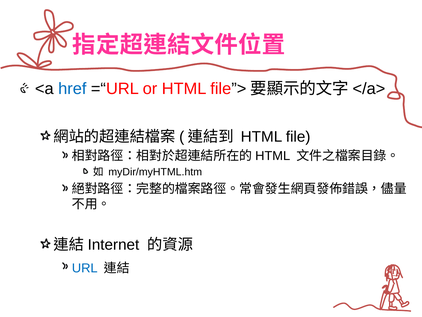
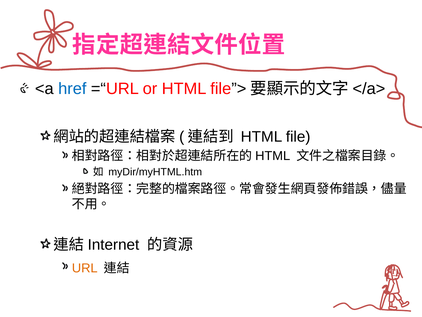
URL colour: blue -> orange (85, 268)
